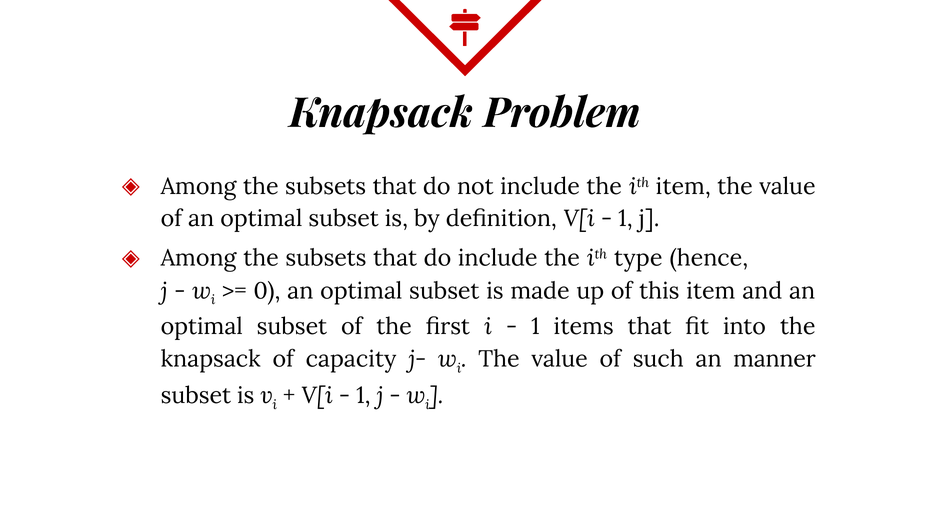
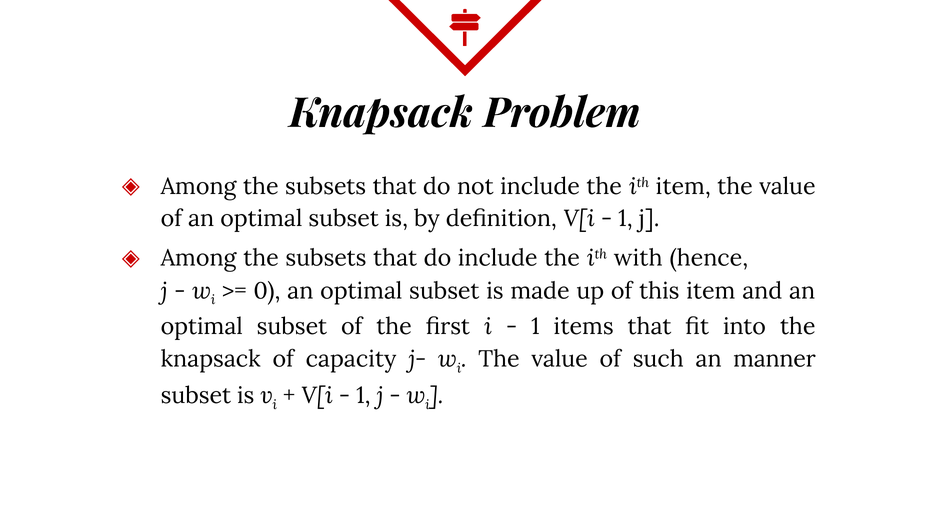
type: type -> with (638, 258)
